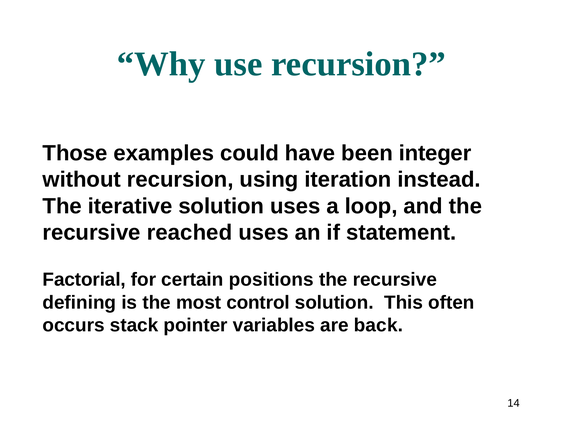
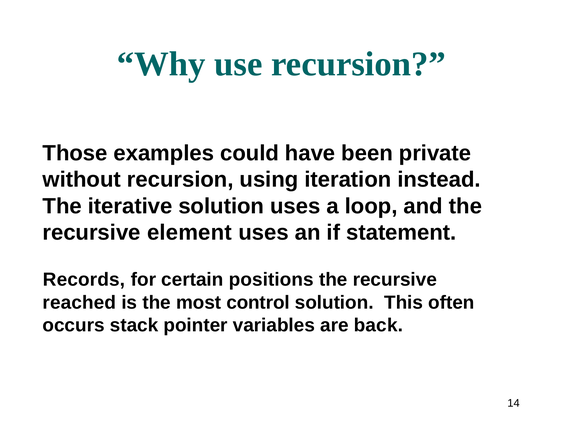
integer: integer -> private (435, 153)
reached: reached -> element (189, 233)
Factorial: Factorial -> Records (84, 280)
defining: defining -> reached (79, 302)
